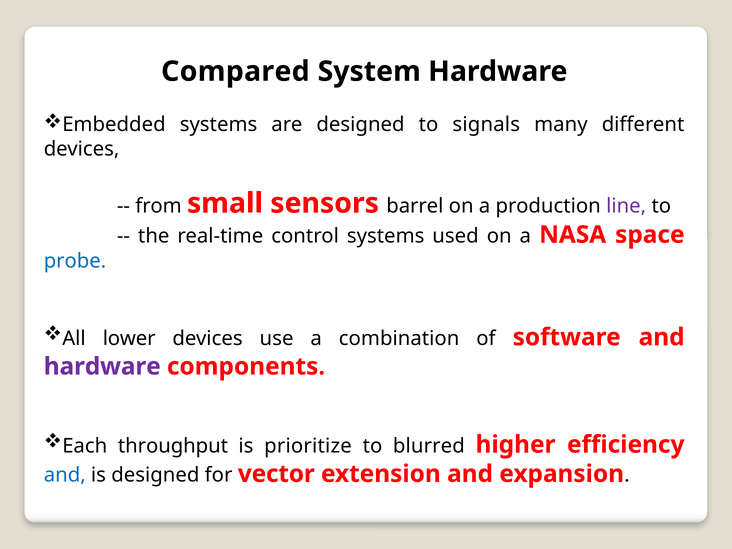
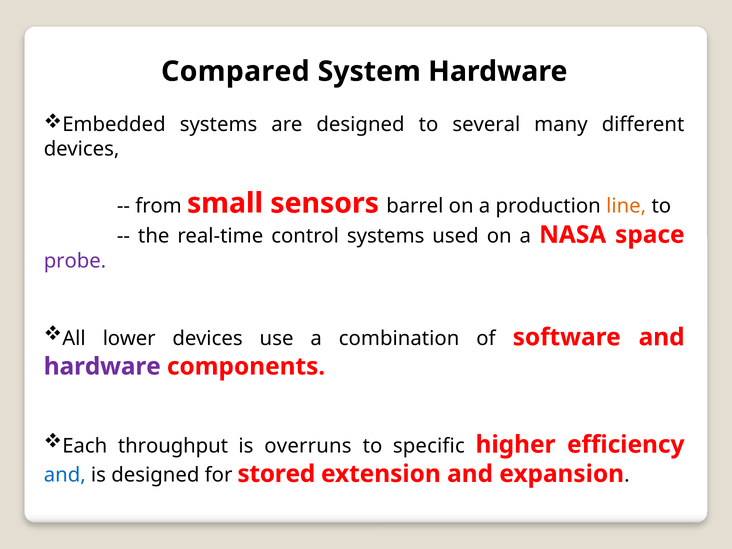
signals: signals -> several (486, 125)
line colour: purple -> orange (626, 206)
probe colour: blue -> purple (75, 261)
prioritize: prioritize -> overruns (308, 446)
blurred: blurred -> specific (429, 446)
vector: vector -> stored (276, 474)
